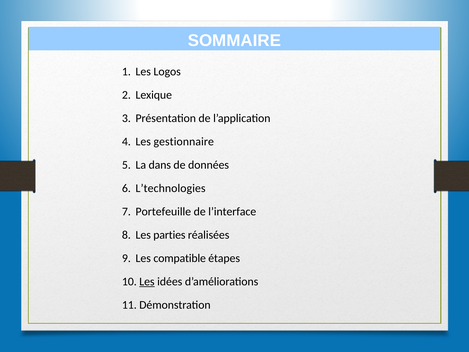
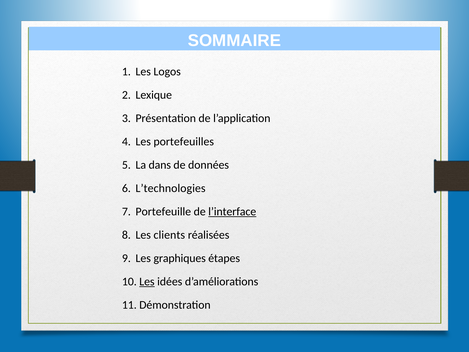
gestionnaire: gestionnaire -> portefeuilles (184, 141)
l’interface underline: none -> present (232, 211)
parties: parties -> clients (169, 235)
compatible: compatible -> graphiques (180, 258)
